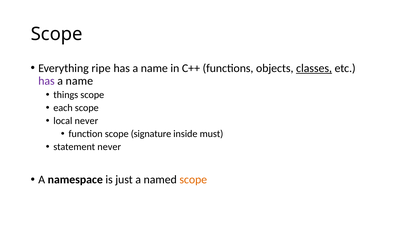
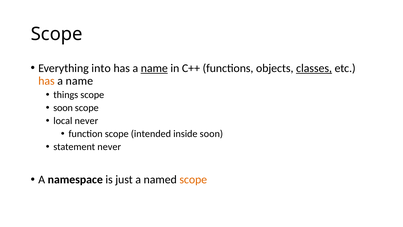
ripe: ripe -> into (101, 68)
name underline: none -> present (154, 68)
has colour: purple -> orange (46, 81)
each: each -> soon (63, 108)
signature: signature -> intended (151, 134)
inside must: must -> soon (211, 134)
